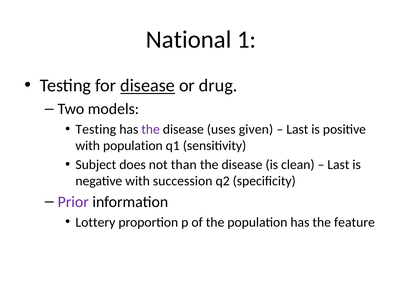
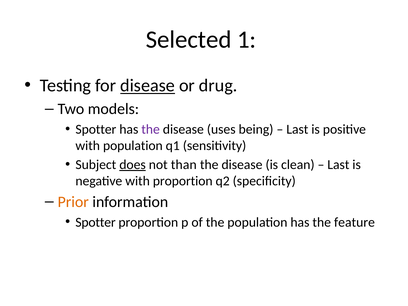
National: National -> Selected (189, 39)
Testing: Testing -> Spotter (96, 129)
given: given -> being (256, 129)
does underline: none -> present (133, 165)
with succession: succession -> proportion (183, 181)
Prior colour: purple -> orange (73, 202)
Lottery: Lottery -> Spotter (95, 222)
